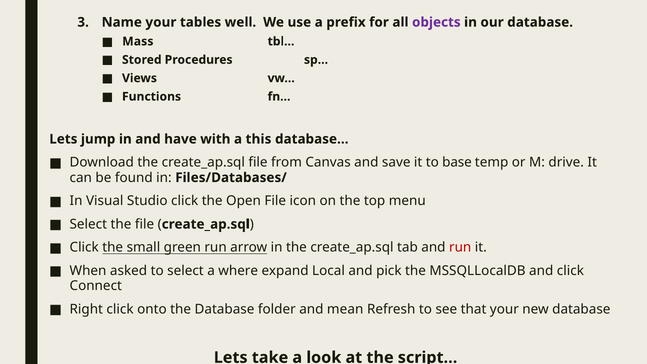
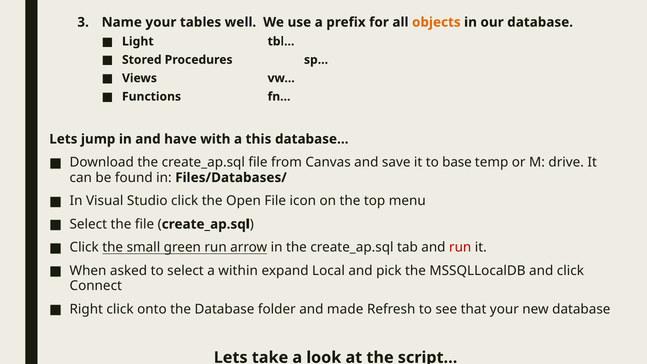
objects colour: purple -> orange (436, 22)
Mass: Mass -> Light (138, 41)
where: where -> within (238, 271)
mean: mean -> made (345, 309)
